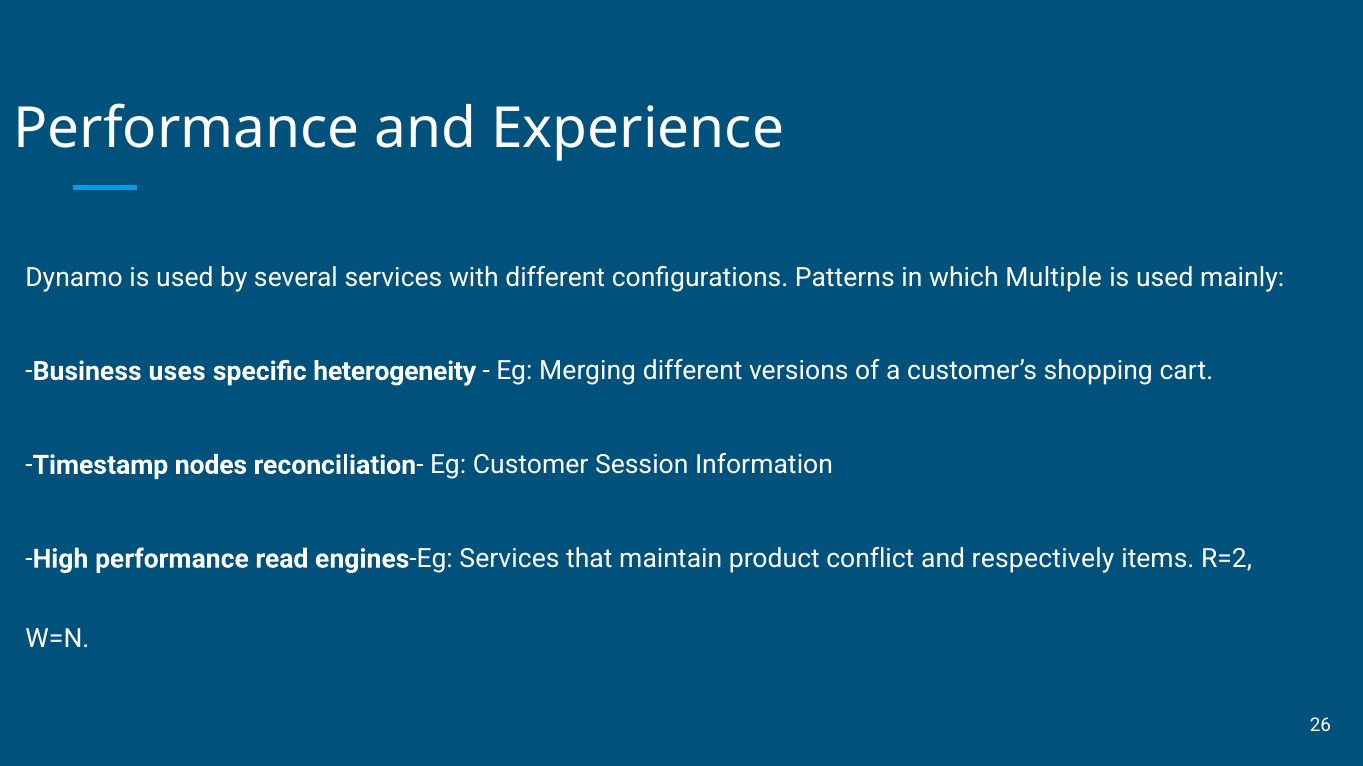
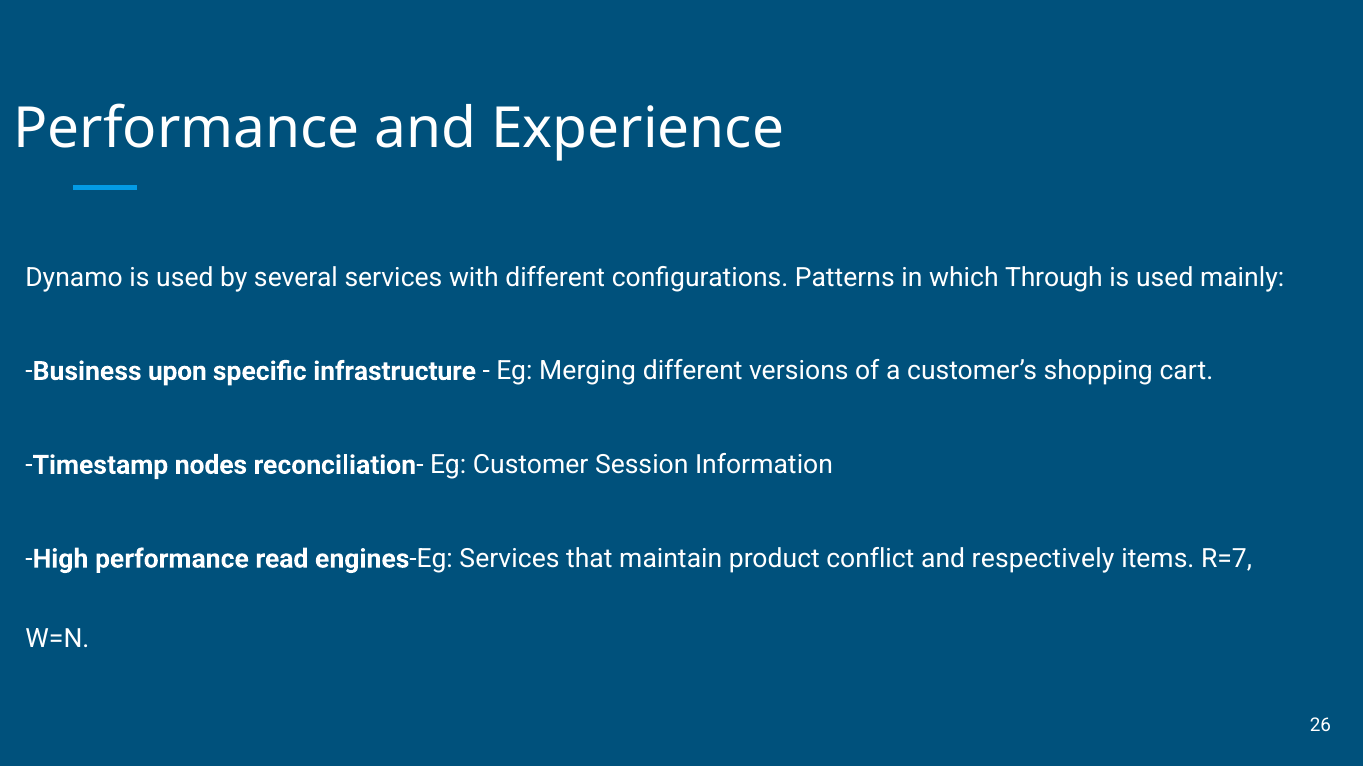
Multiple: Multiple -> Through (1054, 278)
uses: uses -> upon (177, 372)
heterogeneity: heterogeneity -> infrastructure (395, 372)
R=2: R=2 -> R=7 (1227, 559)
